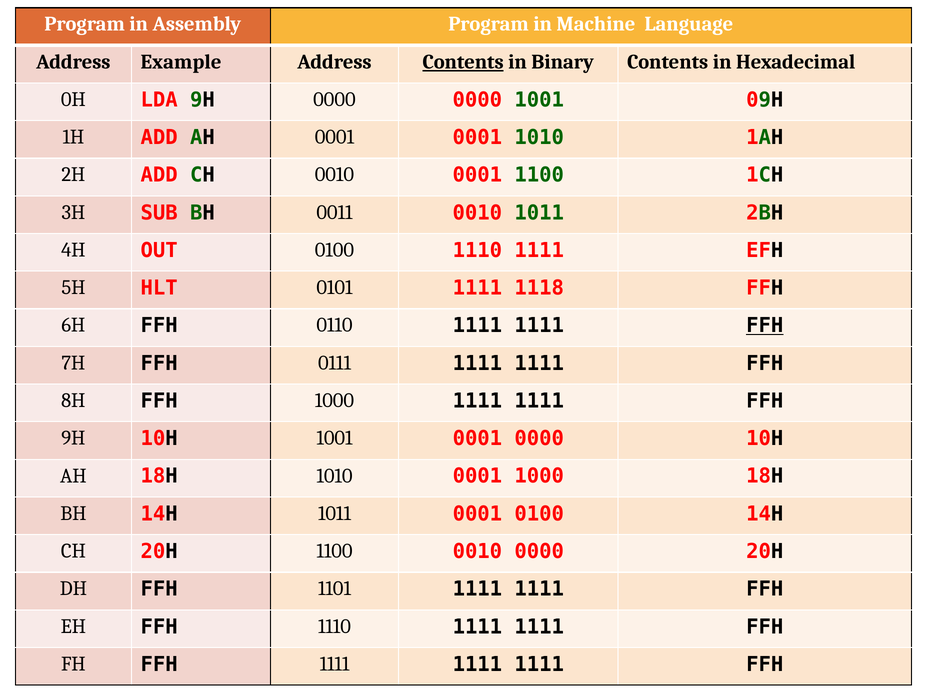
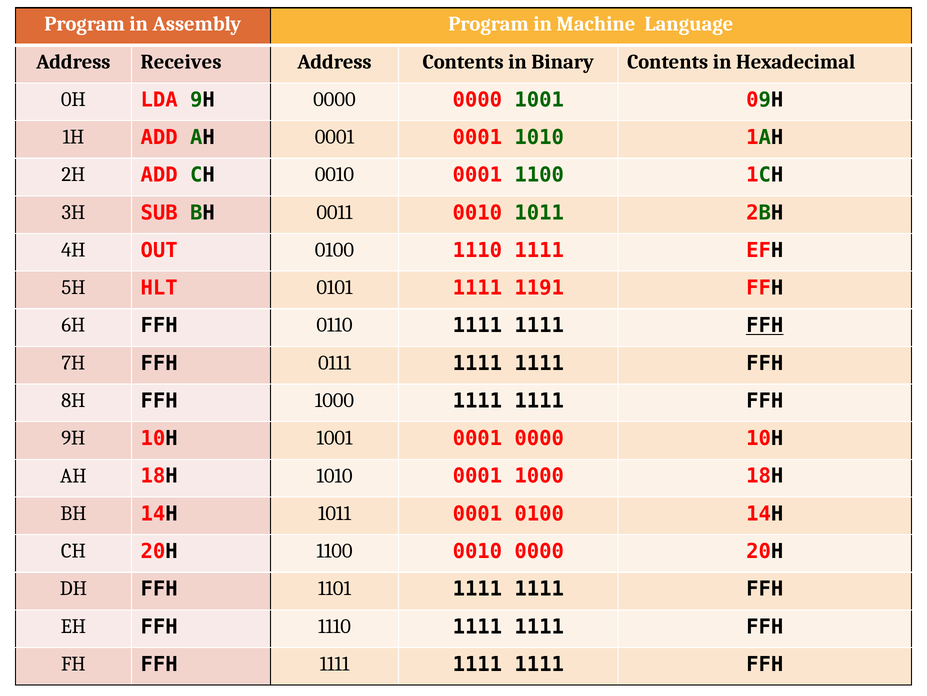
Example: Example -> Receives (181, 62)
Contents underline: present -> none (463, 62)
1118: 1118 -> 1191 (539, 288)
